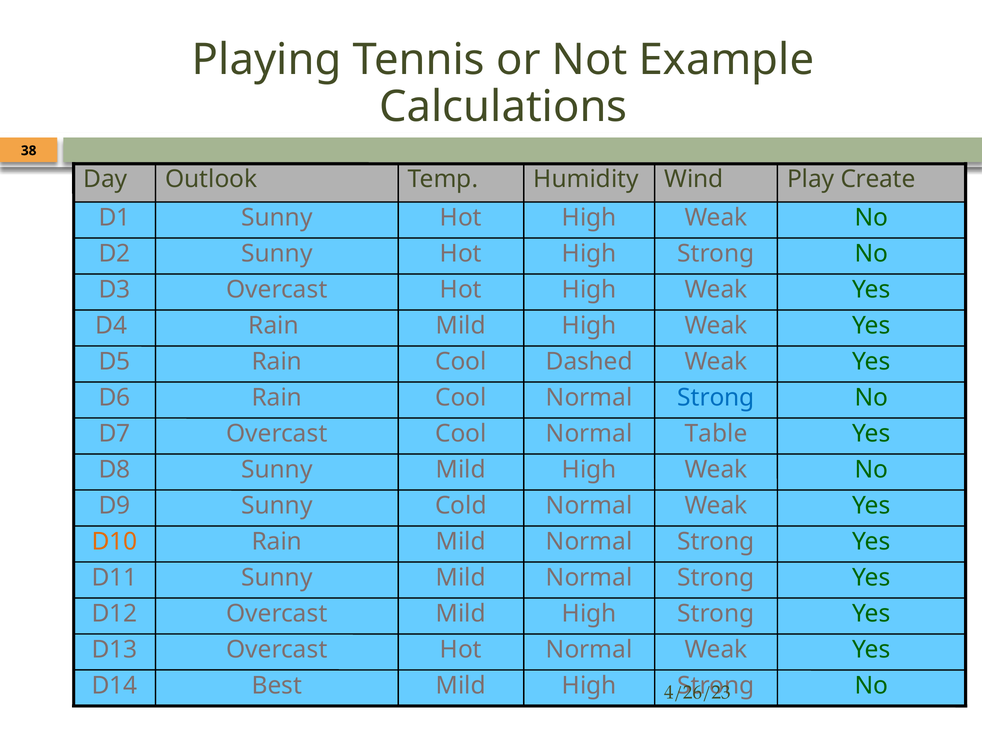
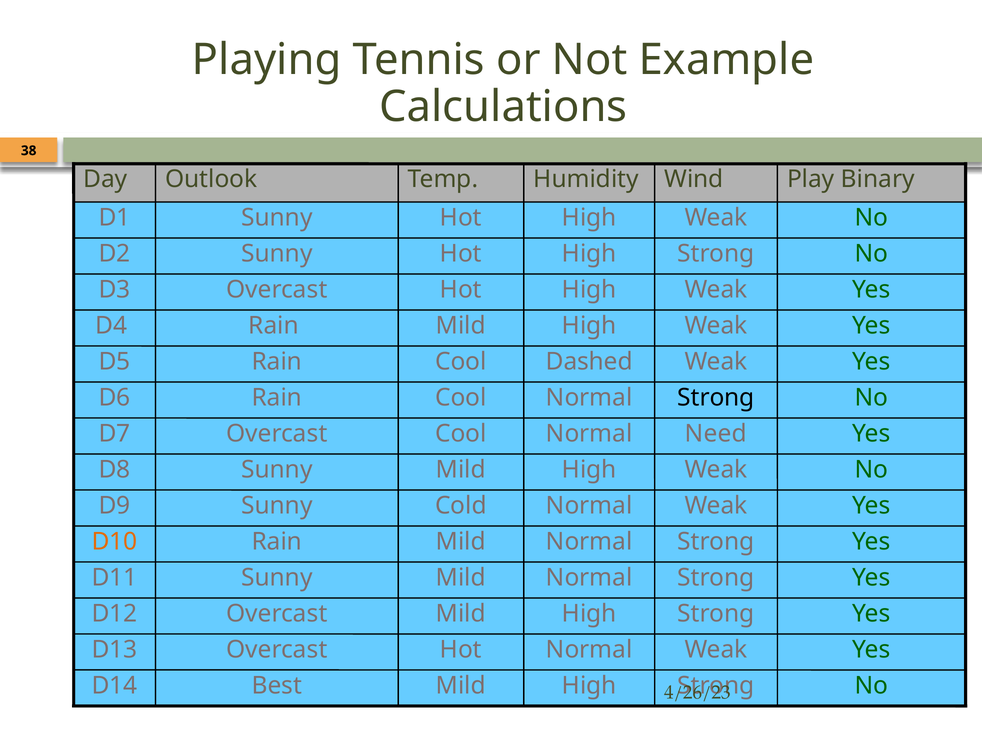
Create: Create -> Binary (878, 179)
Strong colour: blue -> black (716, 397)
Table: Table -> Need (716, 433)
